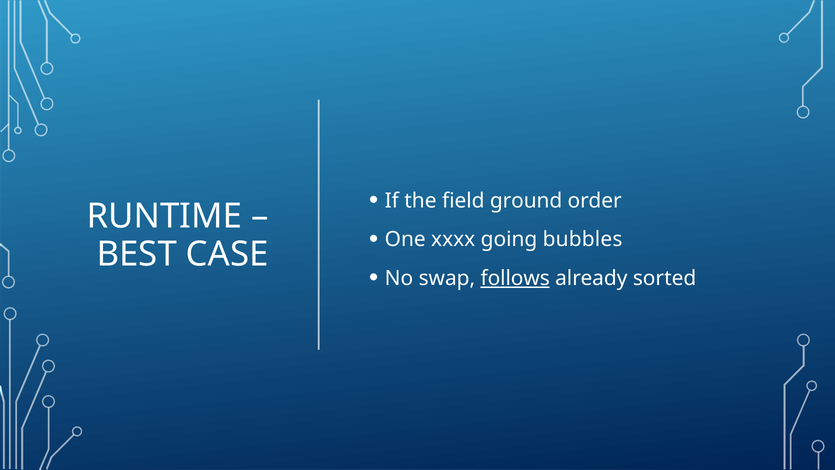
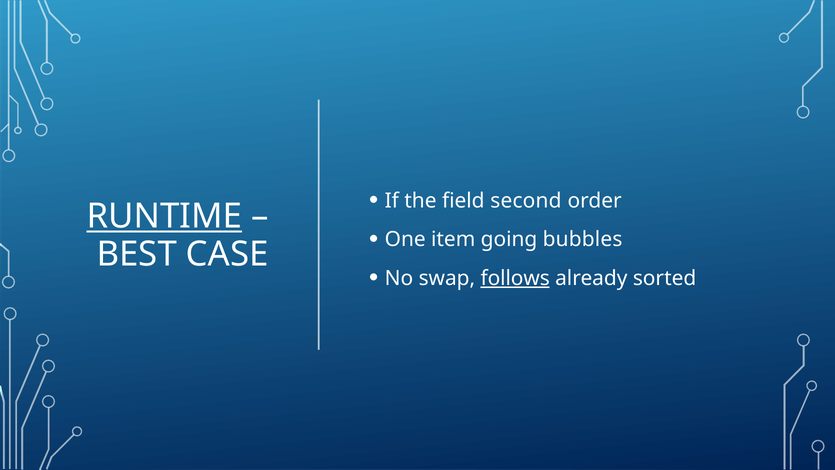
ground: ground -> second (526, 201)
RUNTIME underline: none -> present (164, 216)
xxxx: xxxx -> item (453, 239)
